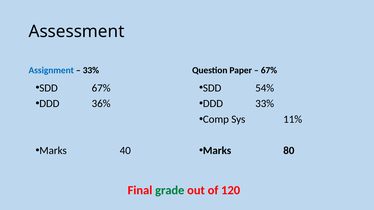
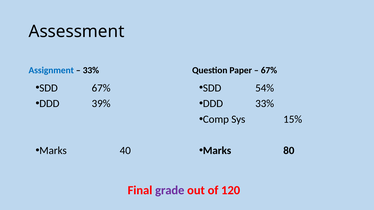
36%: 36% -> 39% (101, 104)
11%: 11% -> 15% (293, 119)
grade colour: green -> purple (170, 191)
